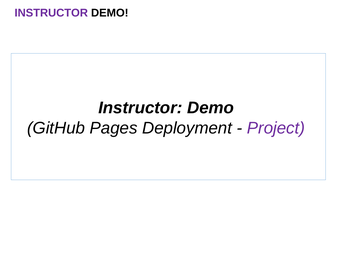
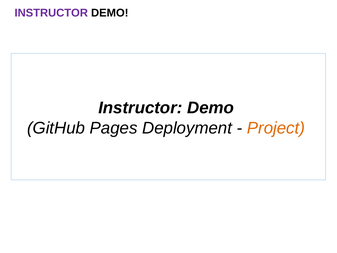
Project colour: purple -> orange (276, 128)
